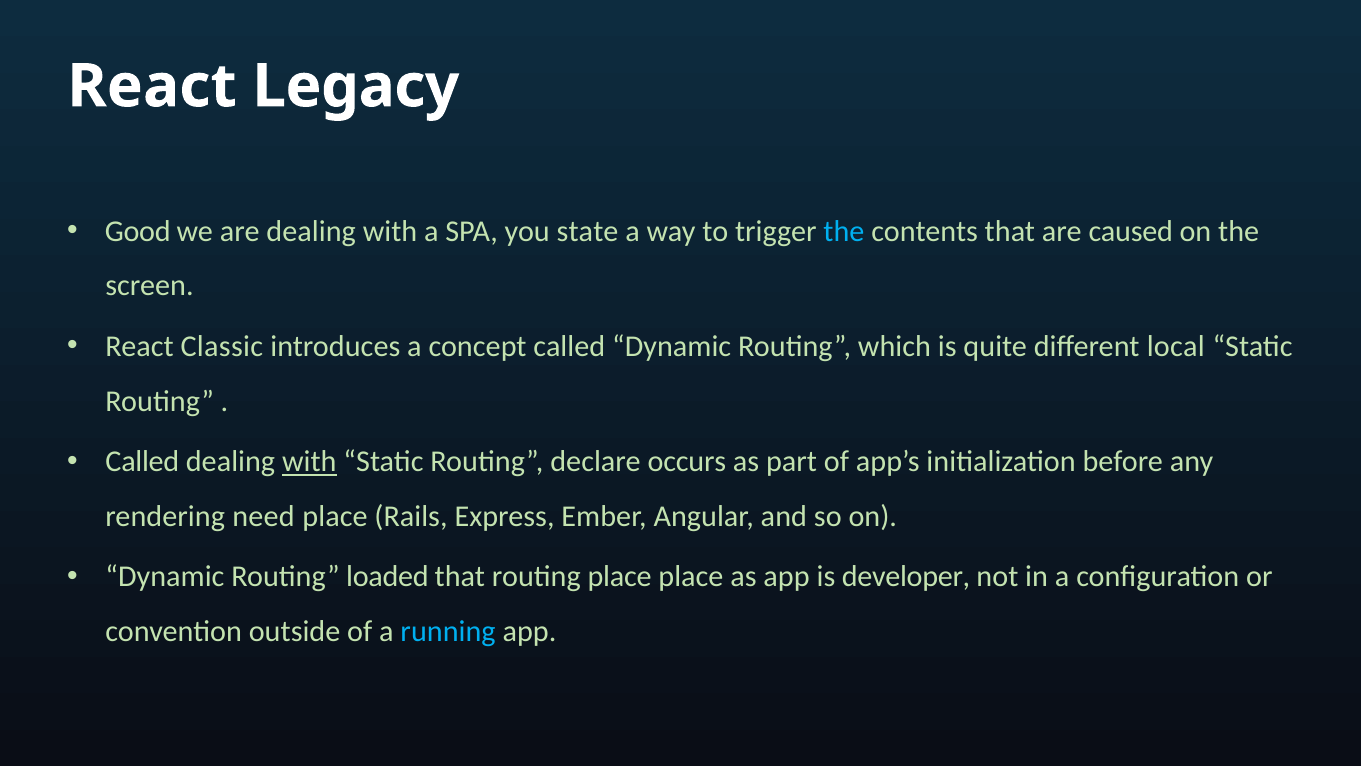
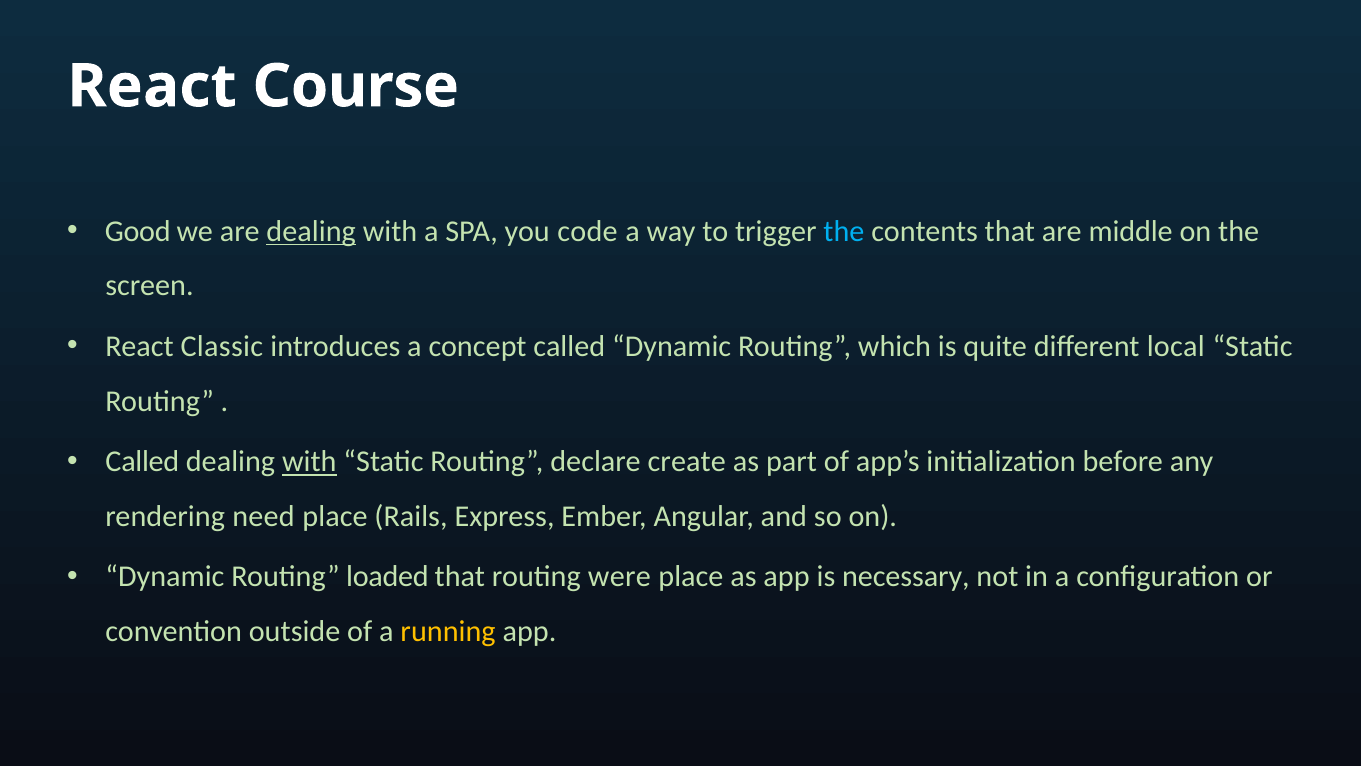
Legacy: Legacy -> Course (356, 86)
dealing underline: none -> present (311, 231)
state: state -> code (587, 231)
caused: caused -> middle (1131, 231)
occurs: occurs -> create (687, 462)
routing place: place -> were (619, 577)
developer: developer -> necessary (906, 577)
running colour: light blue -> yellow (448, 631)
